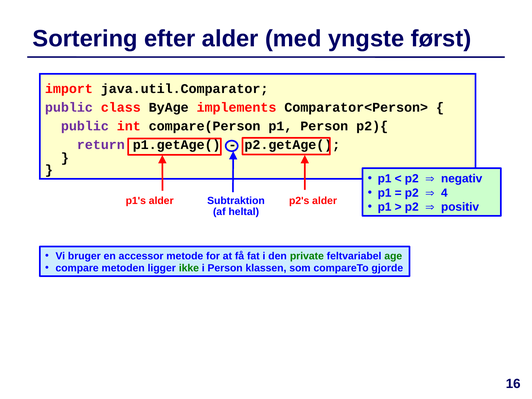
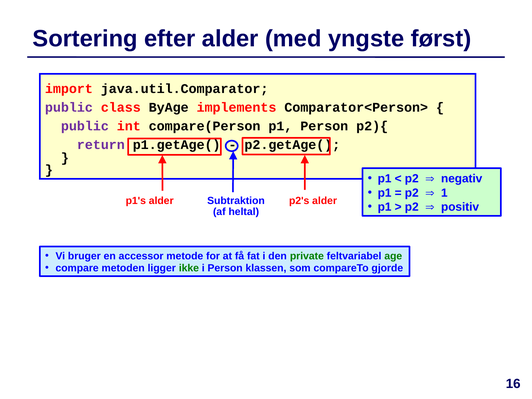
4: 4 -> 1 (444, 193)
